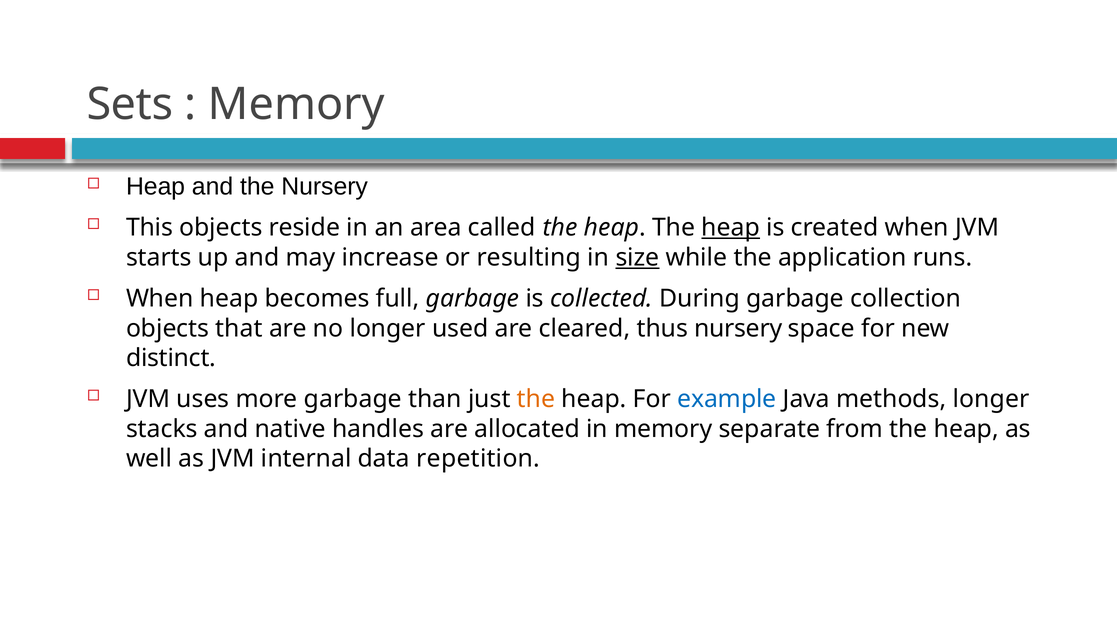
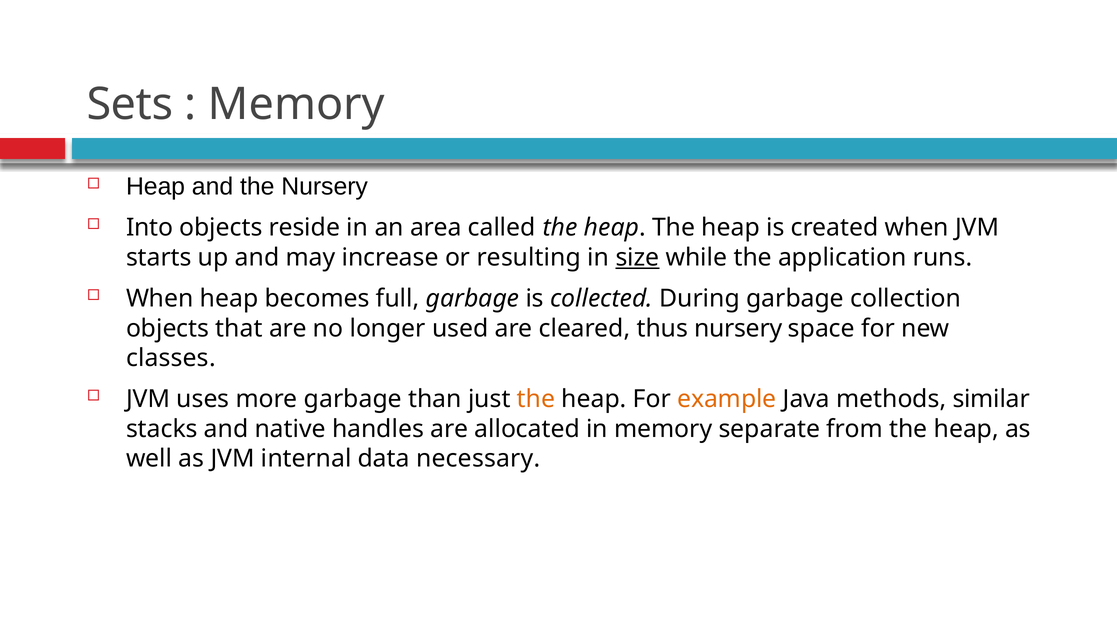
This: This -> Into (150, 228)
heap underline: present -> none (731, 228)
distinct: distinct -> classes (171, 358)
example colour: blue -> orange (727, 399)
methods longer: longer -> similar (991, 399)
repetition: repetition -> necessary (478, 458)
